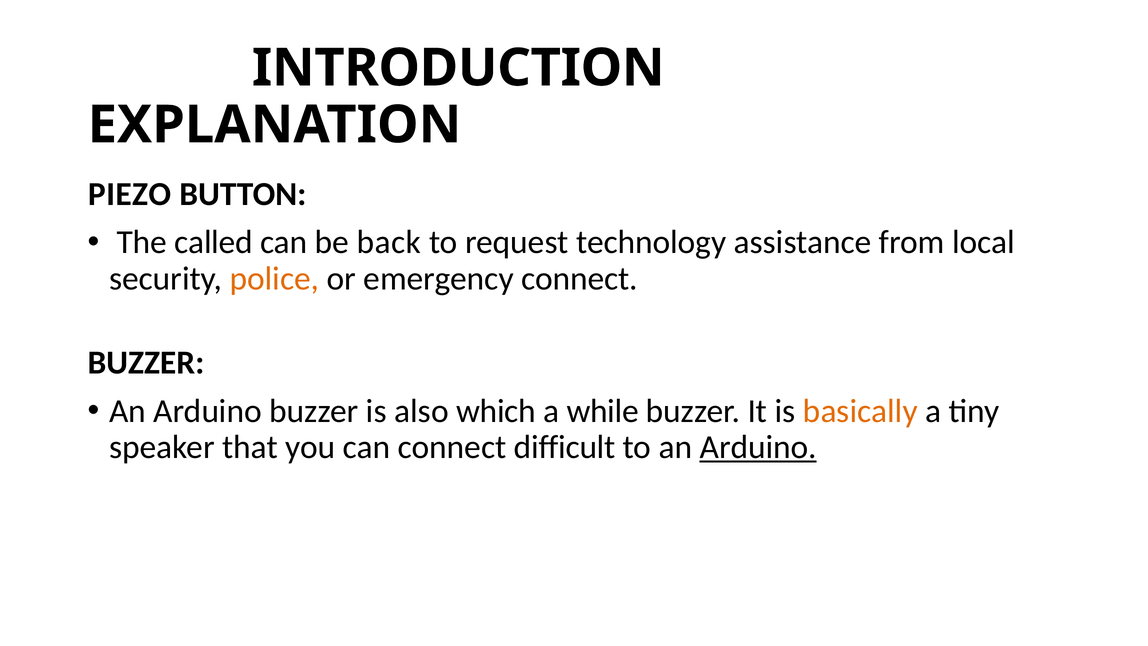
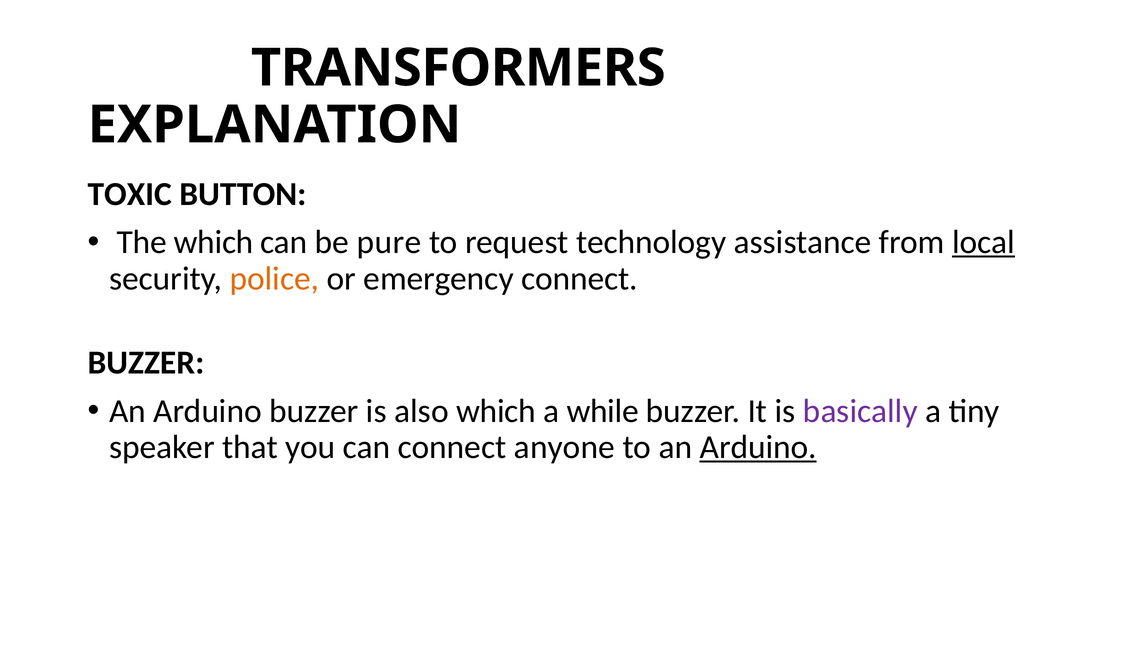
INTRODUCTION: INTRODUCTION -> TRANSFORMERS (458, 68)
PIEZO: PIEZO -> TOXIC (130, 194)
The called: called -> which (214, 242)
back: back -> pure (389, 242)
local underline: none -> present (984, 242)
basically colour: orange -> purple (860, 411)
difficult: difficult -> anyone (564, 447)
